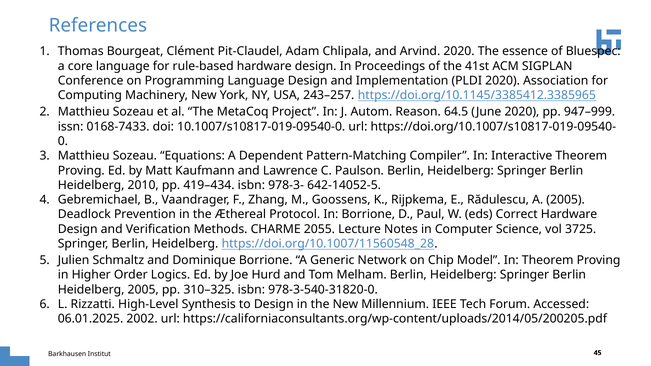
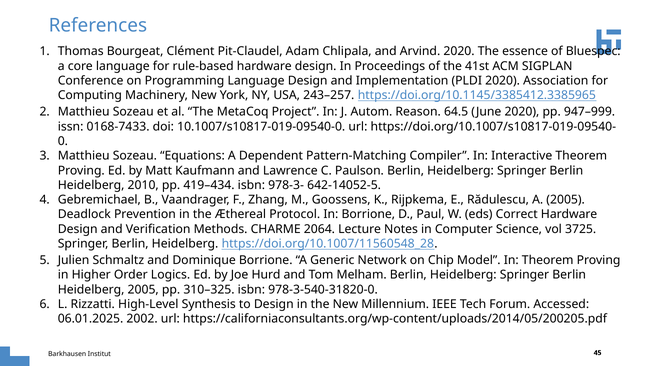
2055: 2055 -> 2064 (319, 229)
